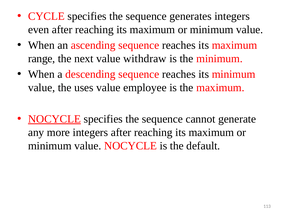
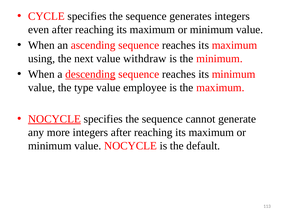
range: range -> using (42, 59)
descending underline: none -> present (90, 74)
uses: uses -> type (84, 88)
